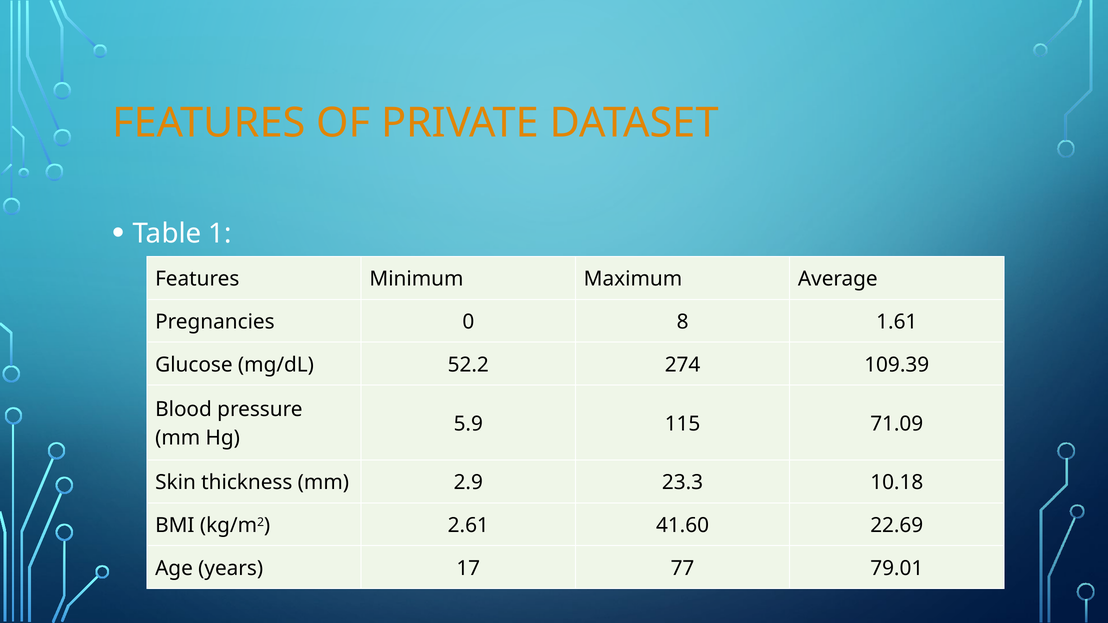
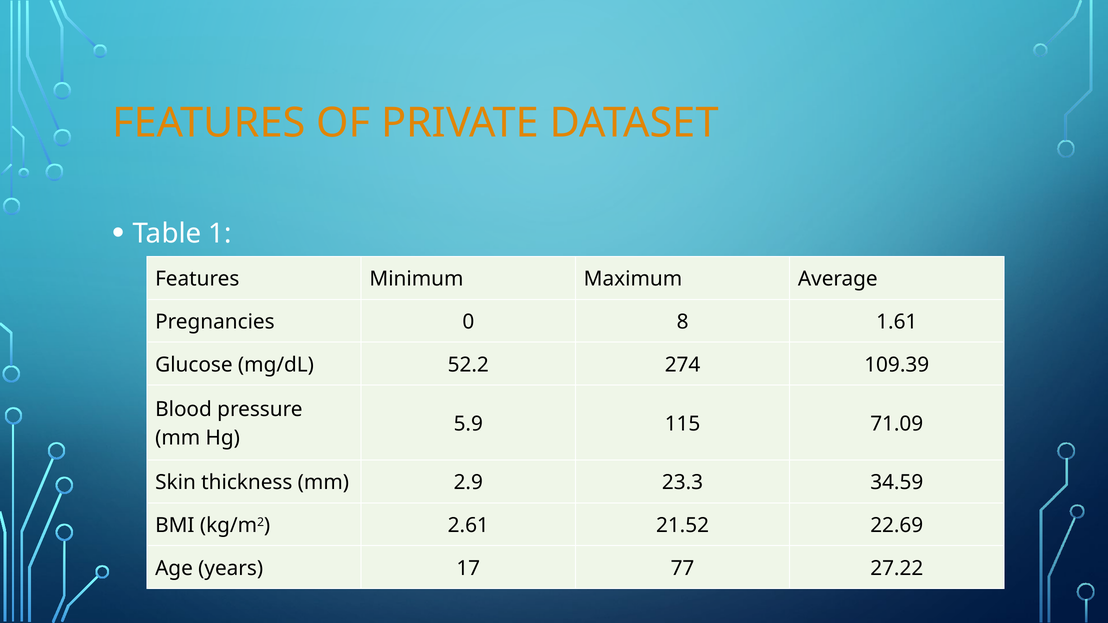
10.18: 10.18 -> 34.59 (897, 483)
41.60: 41.60 -> 21.52 (683, 526)
79.01: 79.01 -> 27.22 (897, 568)
